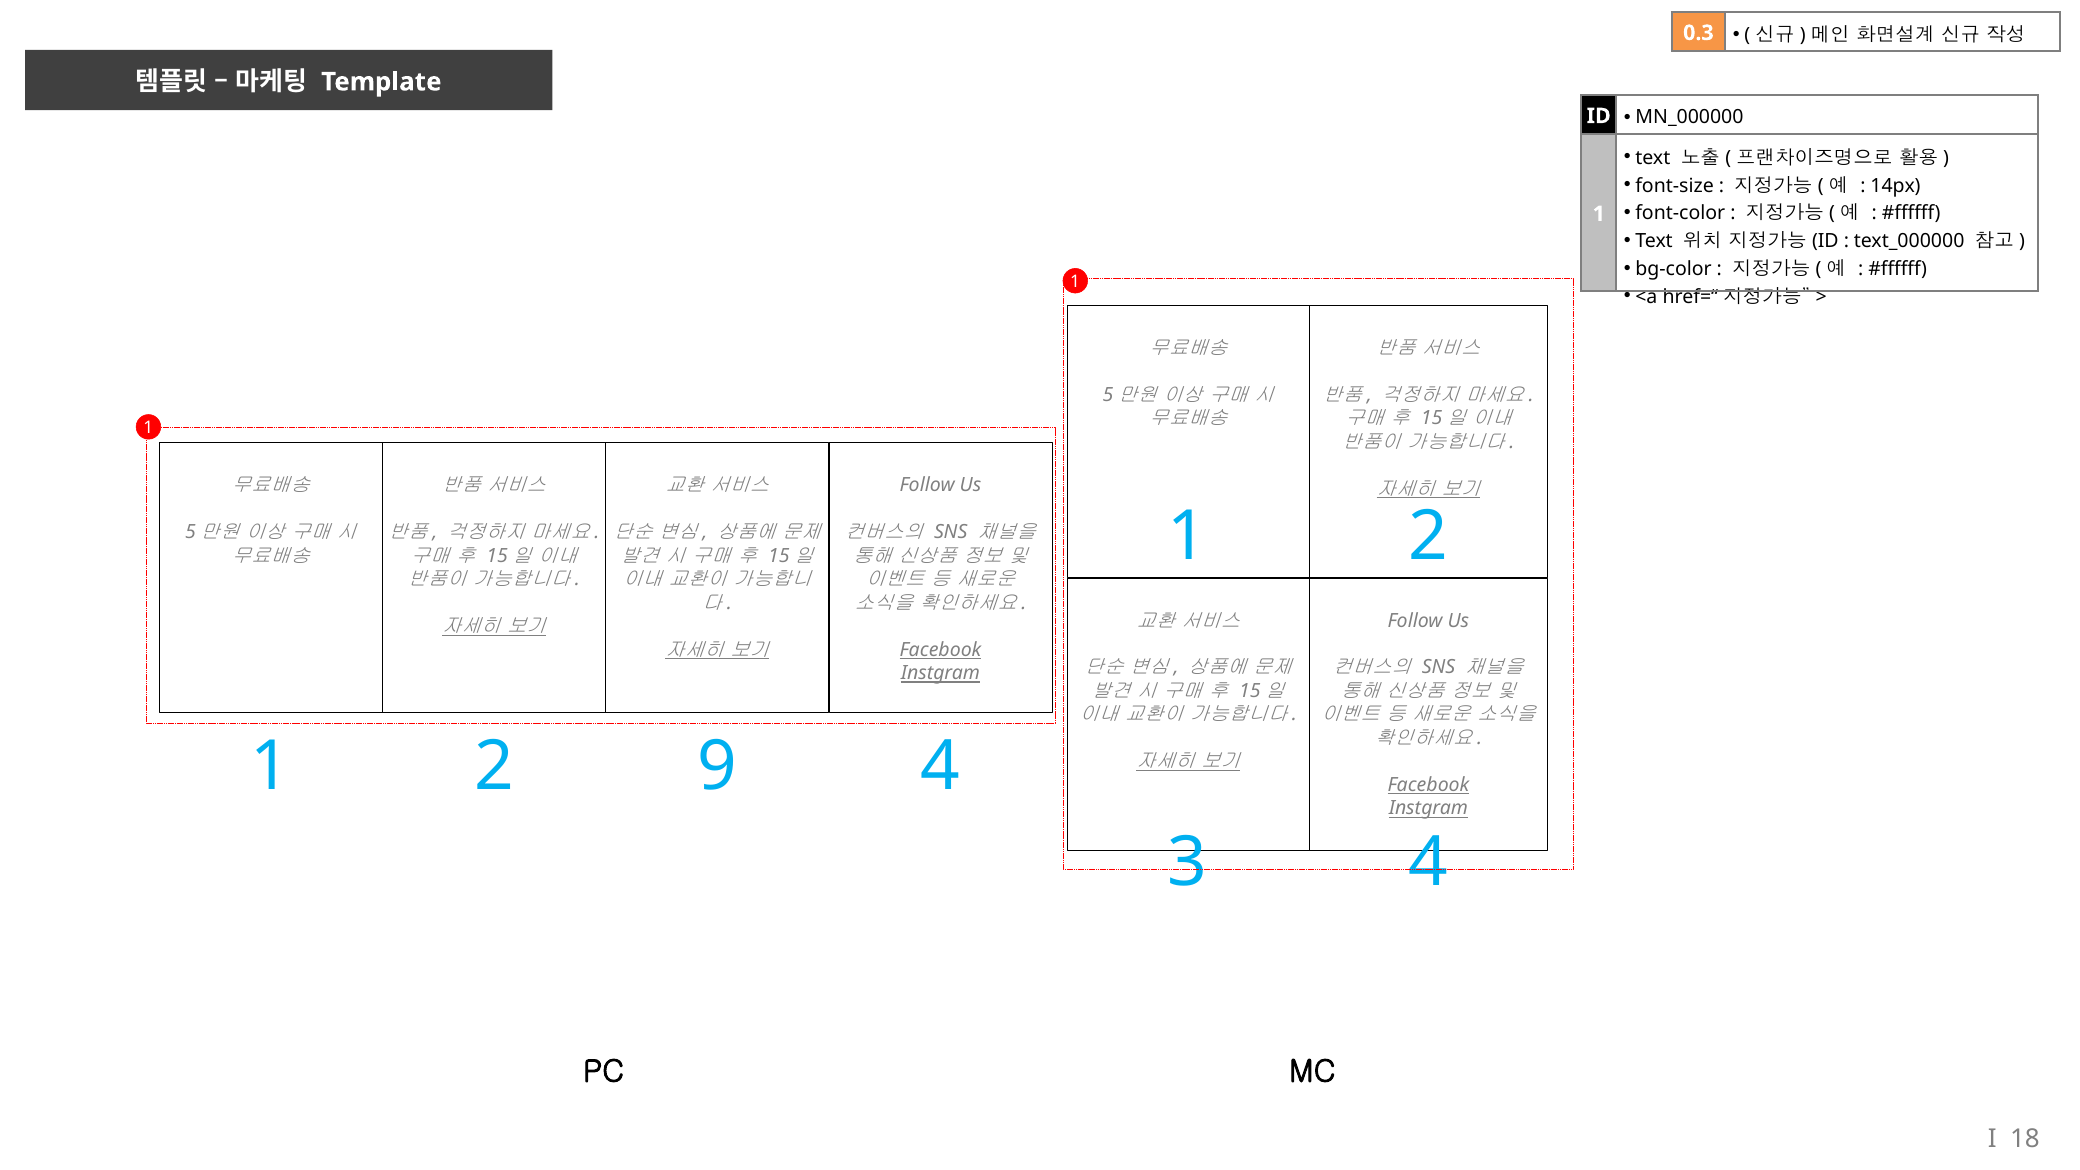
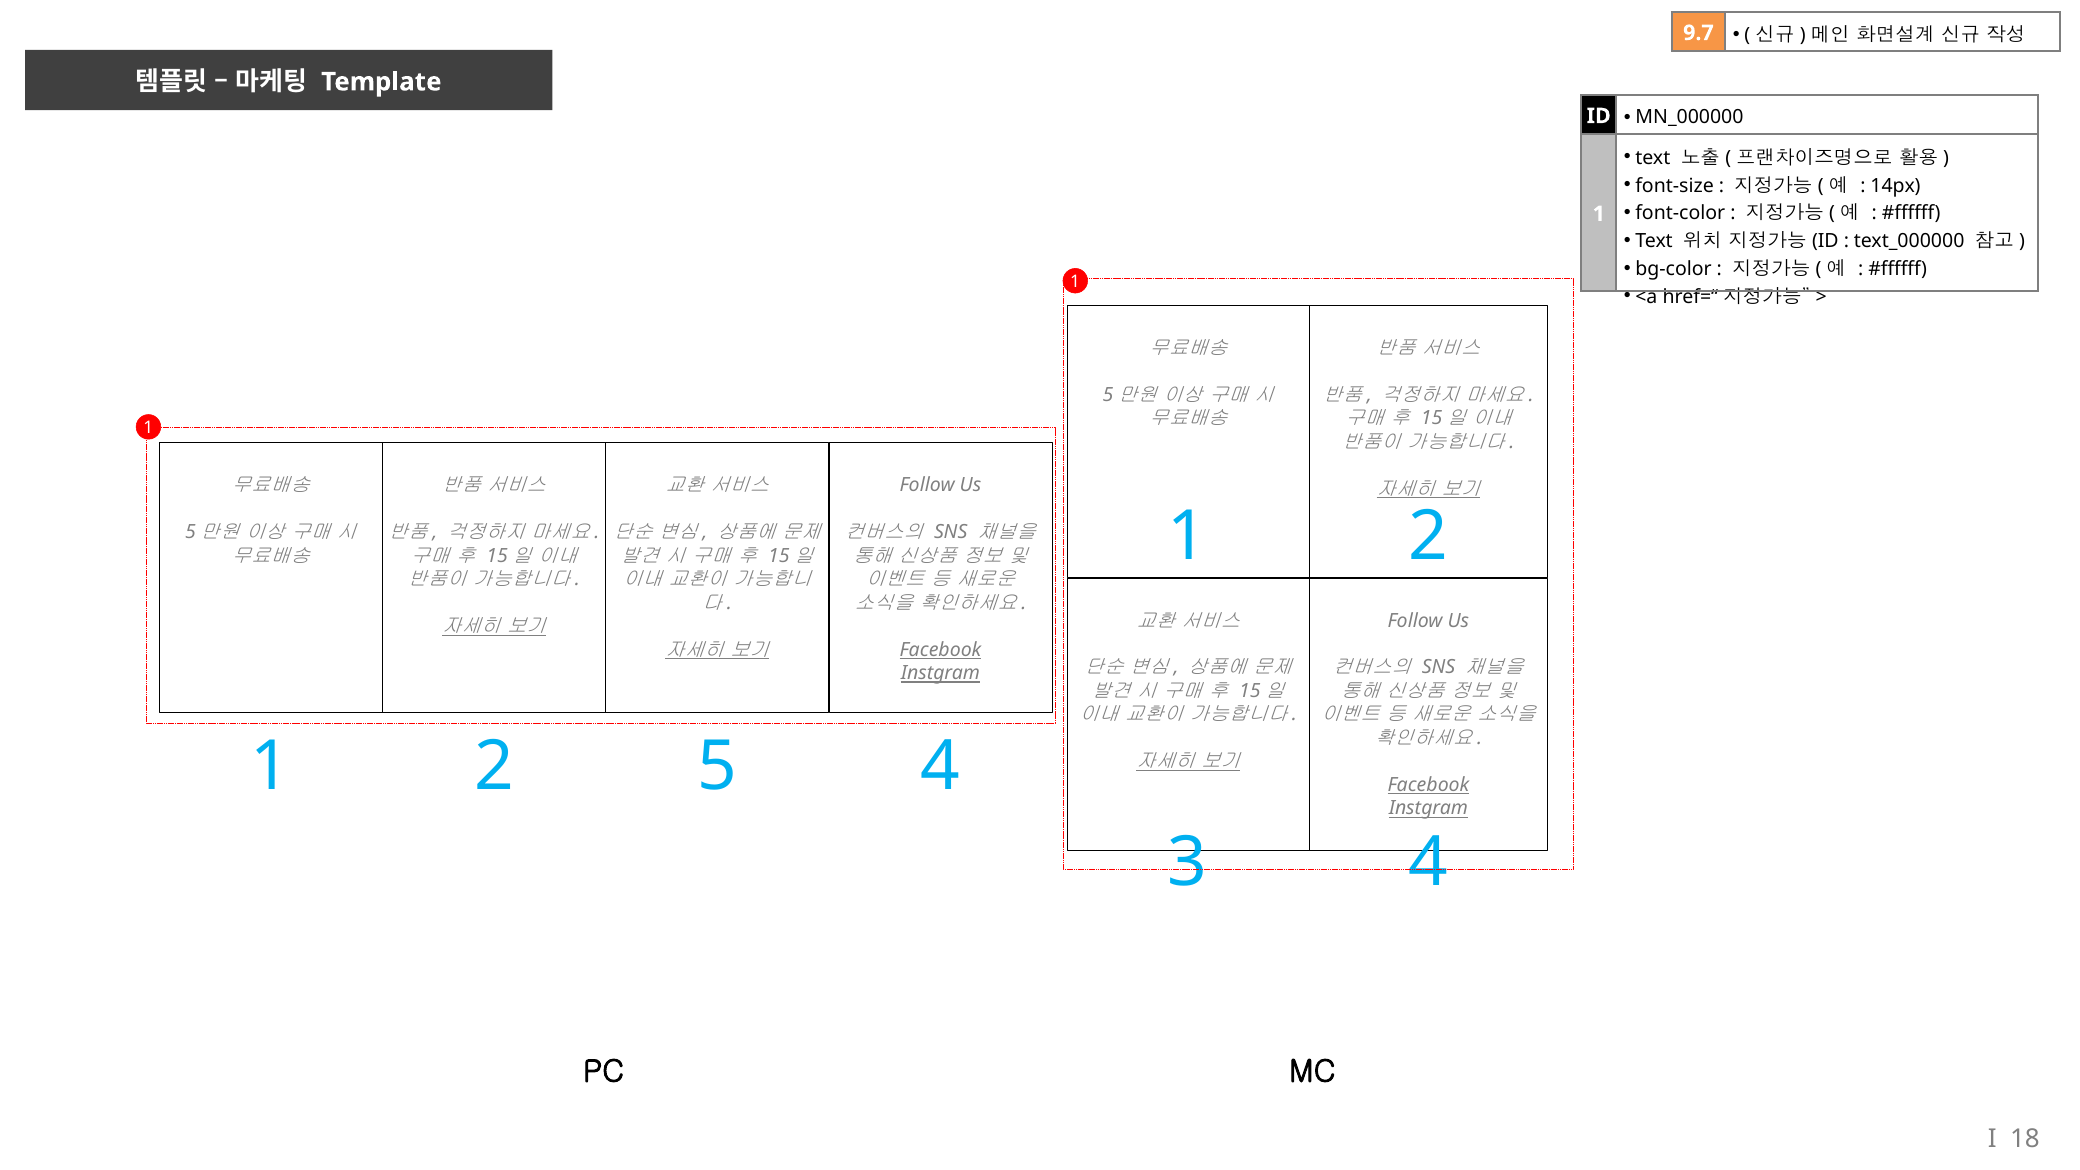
0.3: 0.3 -> 9.7 (1698, 33)
9: 9 -> 5 (717, 766)
